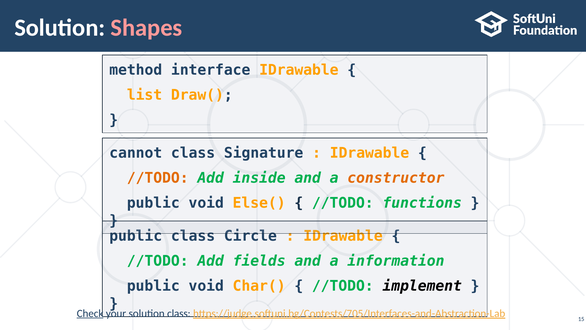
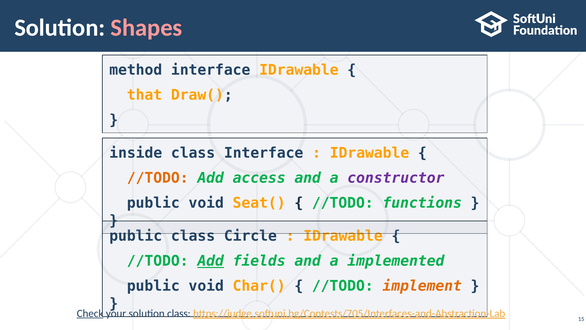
list: list -> that (145, 95)
cannot: cannot -> inside (136, 153)
class Signature: Signature -> Interface (264, 153)
inside: inside -> access (259, 178)
constructor colour: orange -> purple (396, 178)
Else(: Else( -> Seat( (259, 203)
Add underline: none -> present (211, 261)
information: information -> implemented (396, 261)
implement colour: black -> orange (422, 286)
